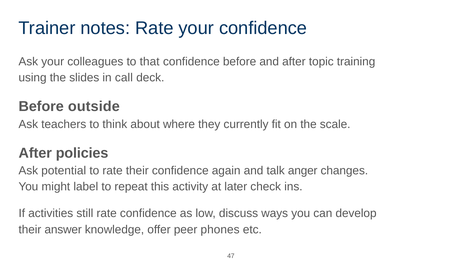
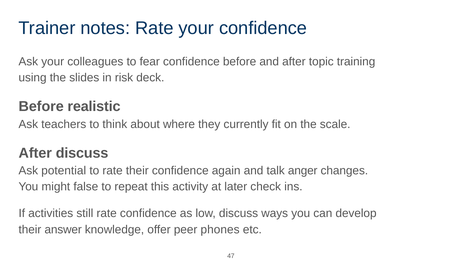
that: that -> fear (150, 62)
call: call -> risk (124, 78)
outside: outside -> realistic (94, 107)
After policies: policies -> discuss (82, 153)
label: label -> false (86, 187)
